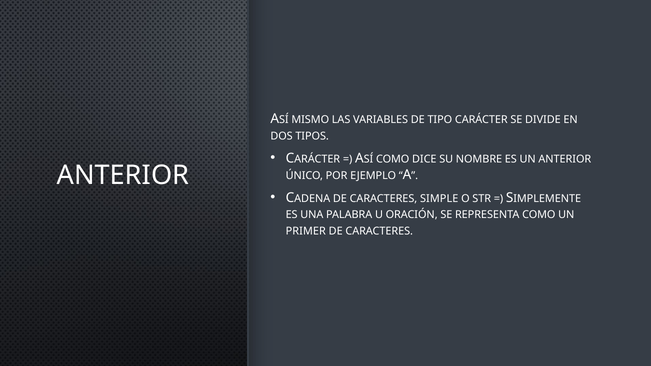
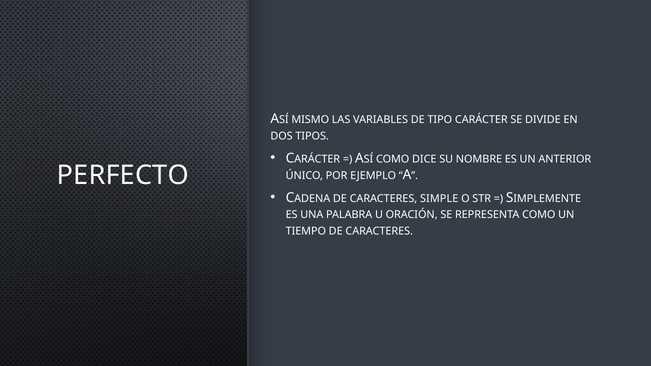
ANTERIOR: ANTERIOR -> PERFECTO (123, 176)
PRIMER: PRIMER -> TIEMPO (306, 231)
